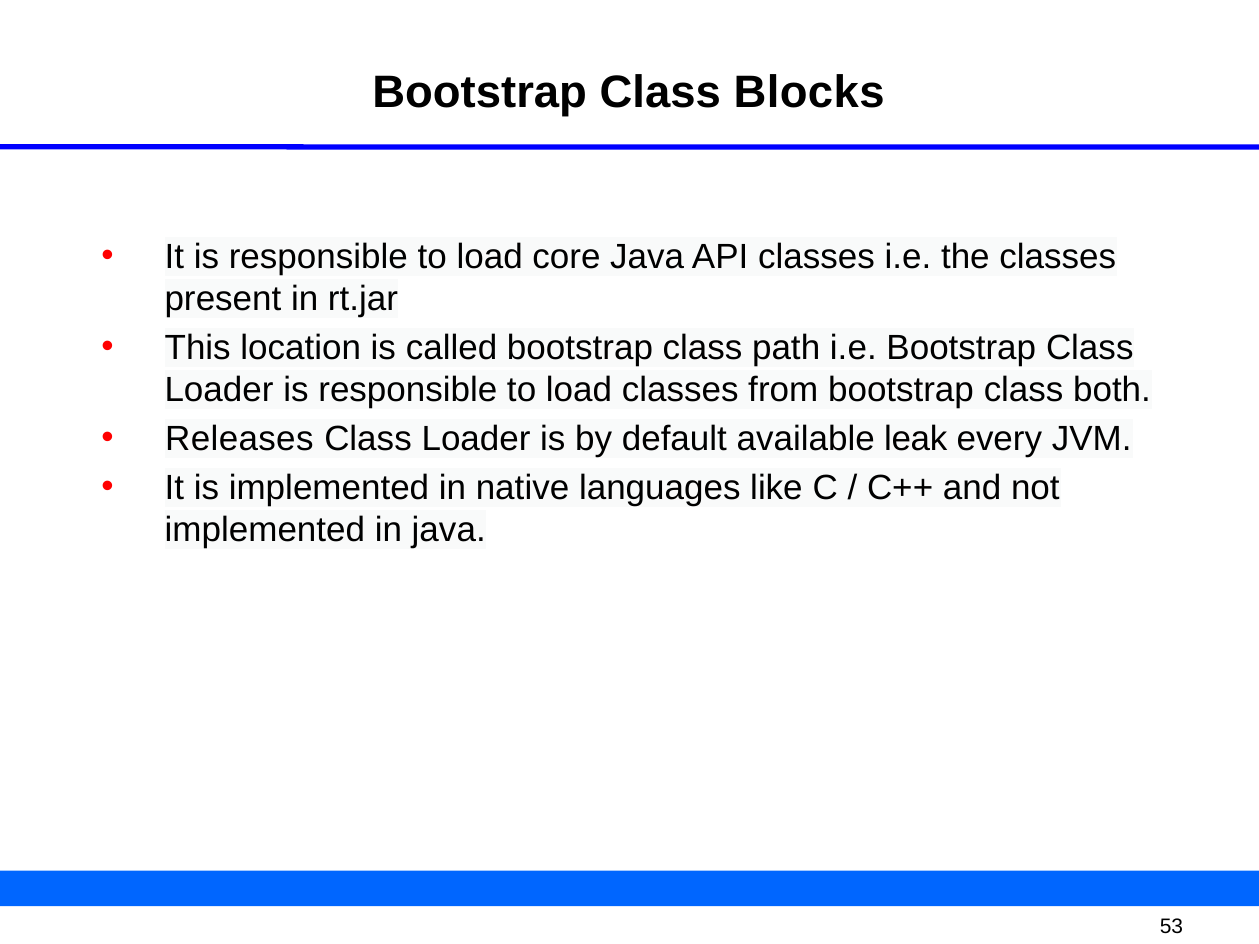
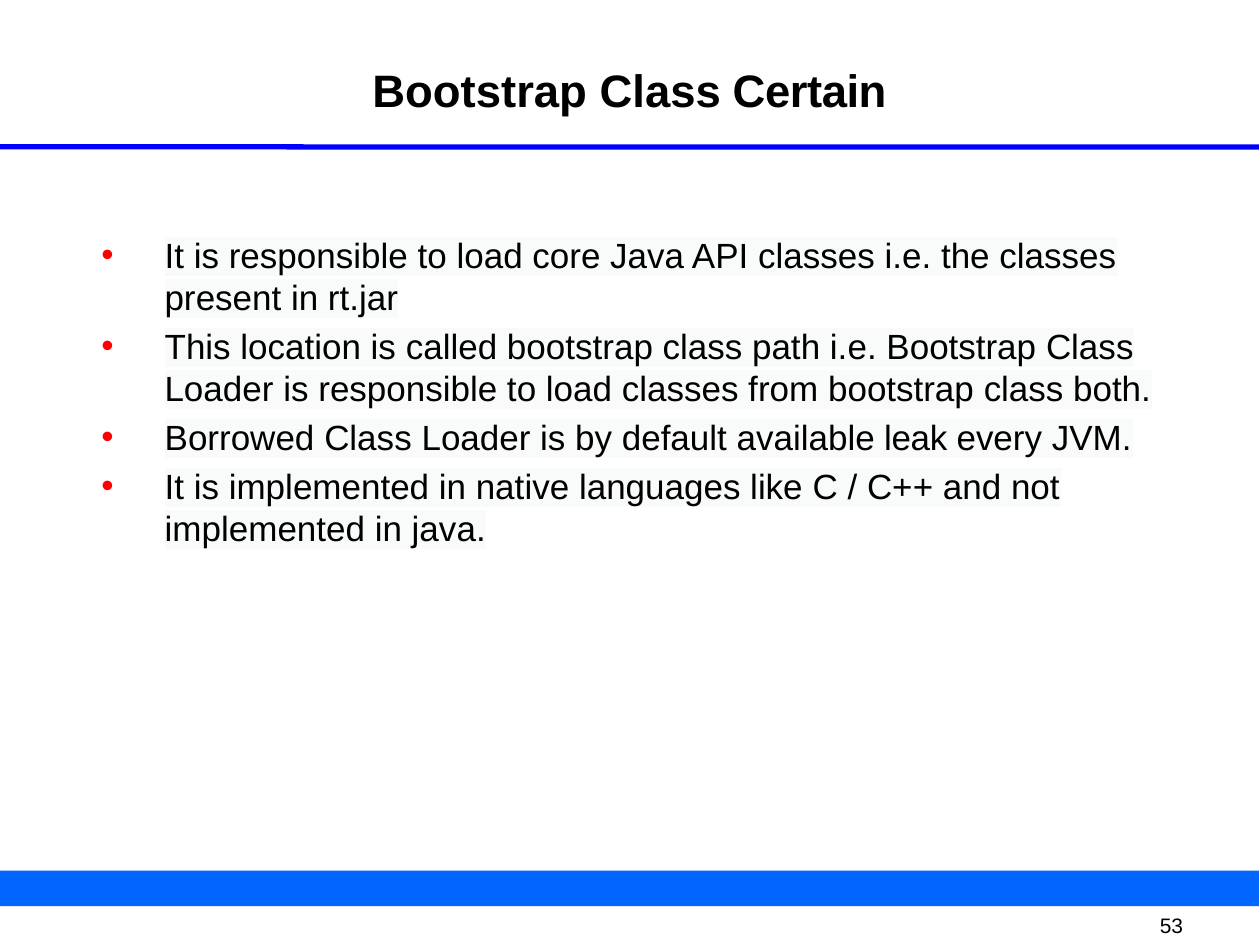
Blocks: Blocks -> Certain (810, 93)
Releases: Releases -> Borrowed (240, 439)
